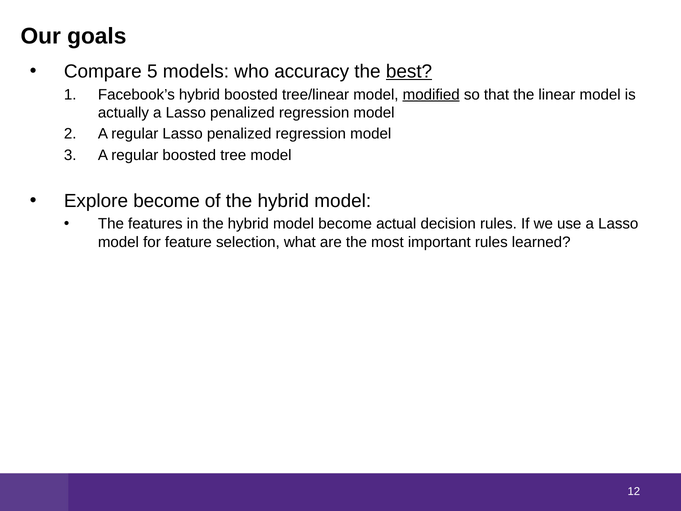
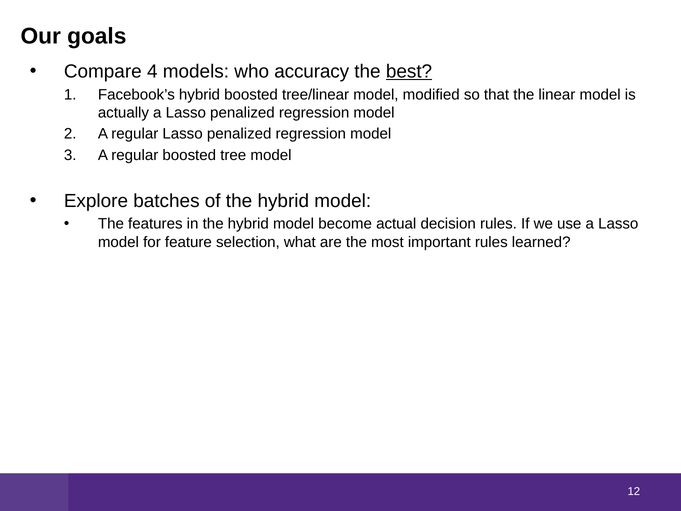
5: 5 -> 4 (152, 71)
modified underline: present -> none (431, 95)
Explore become: become -> batches (166, 201)
